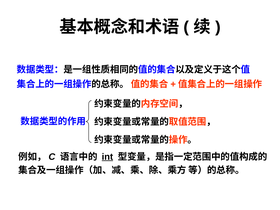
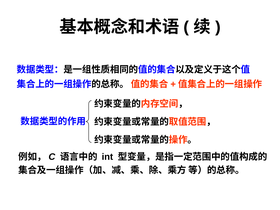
int underline: present -> none (107, 157)
